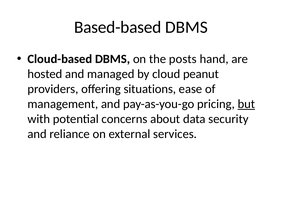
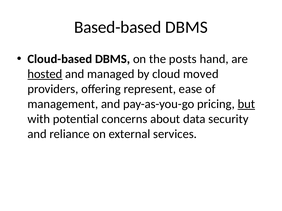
hosted underline: none -> present (45, 74)
peanut: peanut -> moved (201, 74)
situations: situations -> represent (150, 89)
